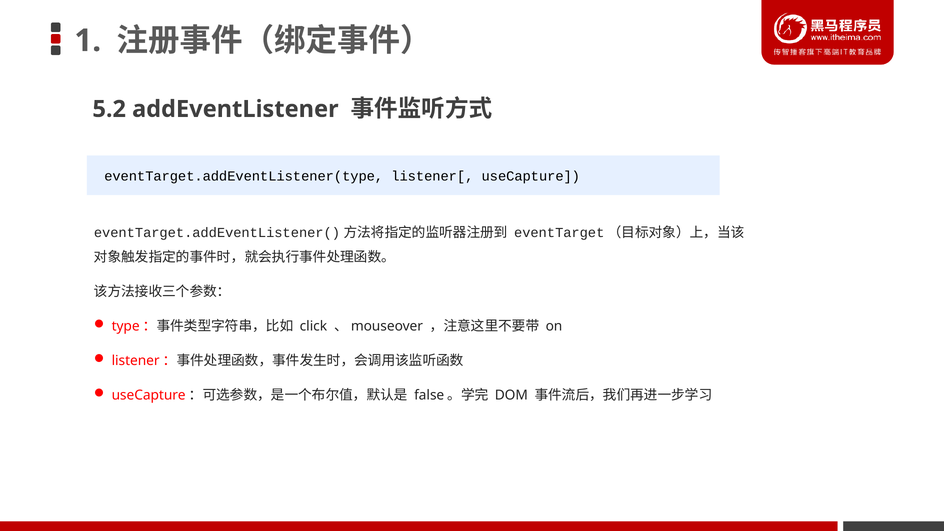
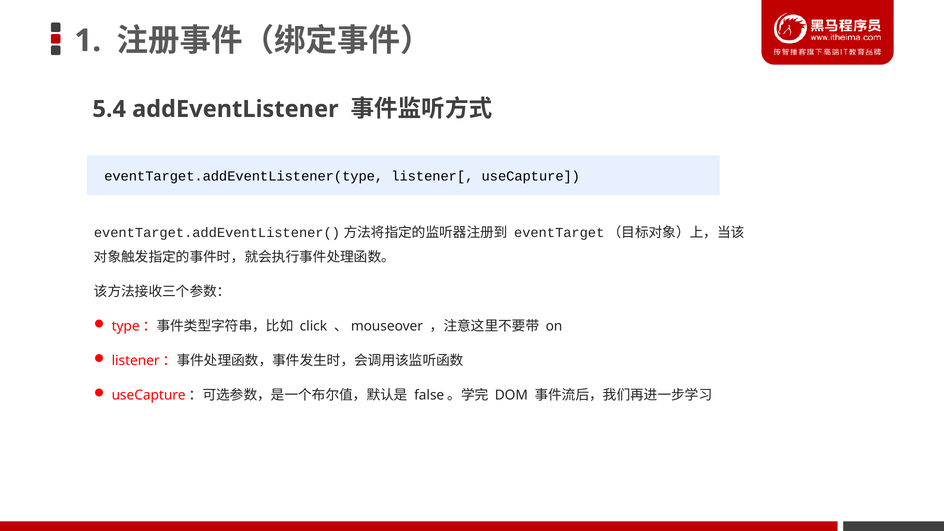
5.2: 5.2 -> 5.4 (109, 109)
